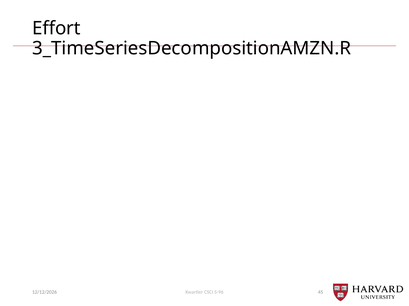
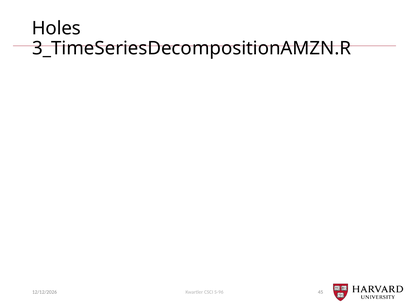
Effort: Effort -> Holes (56, 28)
